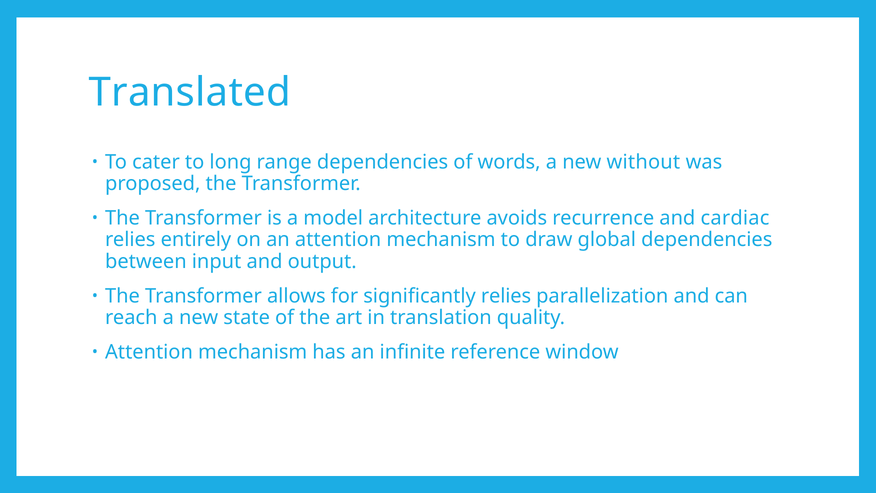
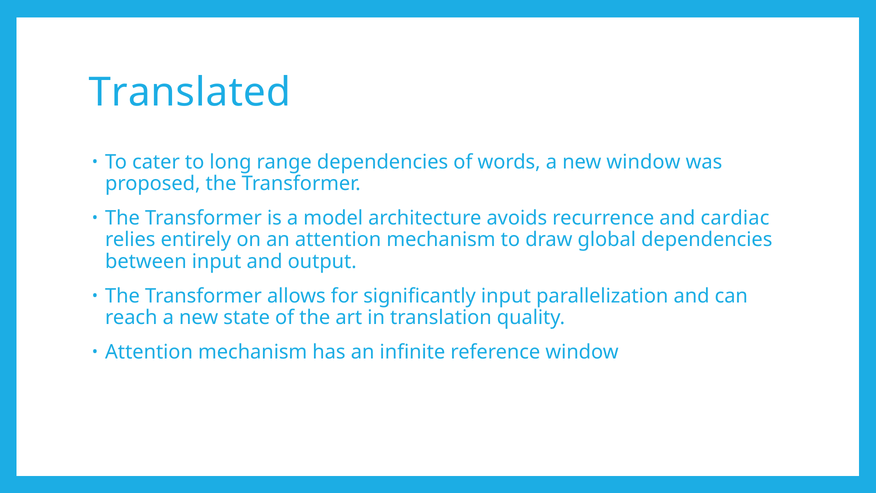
new without: without -> window (643, 162)
significantly relies: relies -> input (506, 296)
